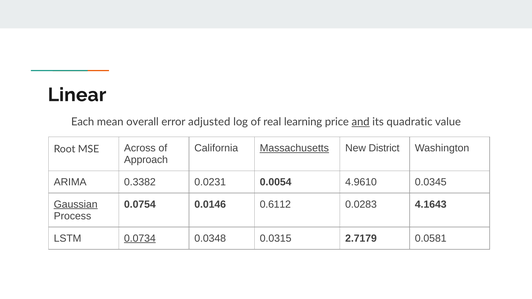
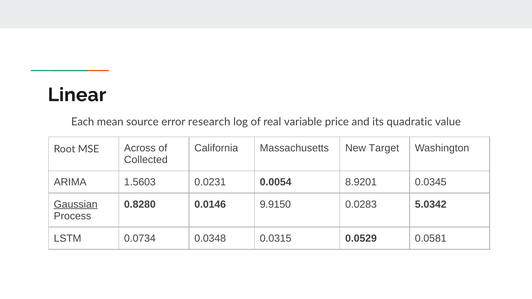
overall: overall -> source (142, 122)
adjusted: adjusted -> research (209, 122)
learning: learning -> variable (303, 122)
and underline: present -> none (361, 122)
Massachusetts underline: present -> none (294, 148)
District: District -> Target (384, 148)
Approach: Approach -> Collected (146, 160)
0.3382: 0.3382 -> 1.5603 (140, 182)
4.9610: 4.9610 -> 8.9201 (361, 182)
0.0754: 0.0754 -> 0.8280 (140, 205)
0.6112: 0.6112 -> 9.9150 (275, 205)
4.1643: 4.1643 -> 5.0342 (431, 205)
0.0734 underline: present -> none (140, 238)
2.7179: 2.7179 -> 0.0529 (361, 238)
